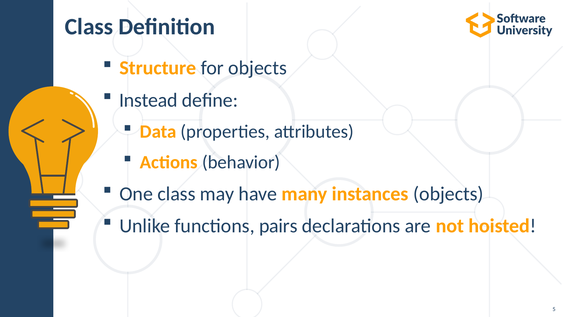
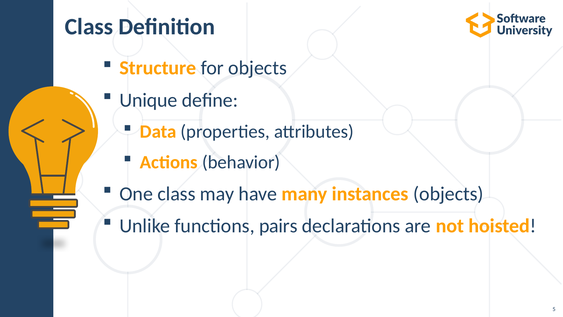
Instead: Instead -> Unique (148, 100)
